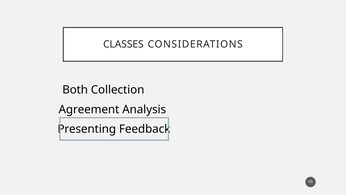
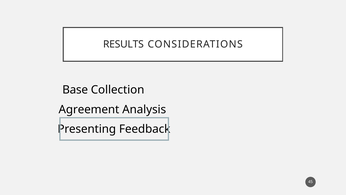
CLASSES: CLASSES -> RESULTS (123, 44)
Both: Both -> Base (75, 90)
